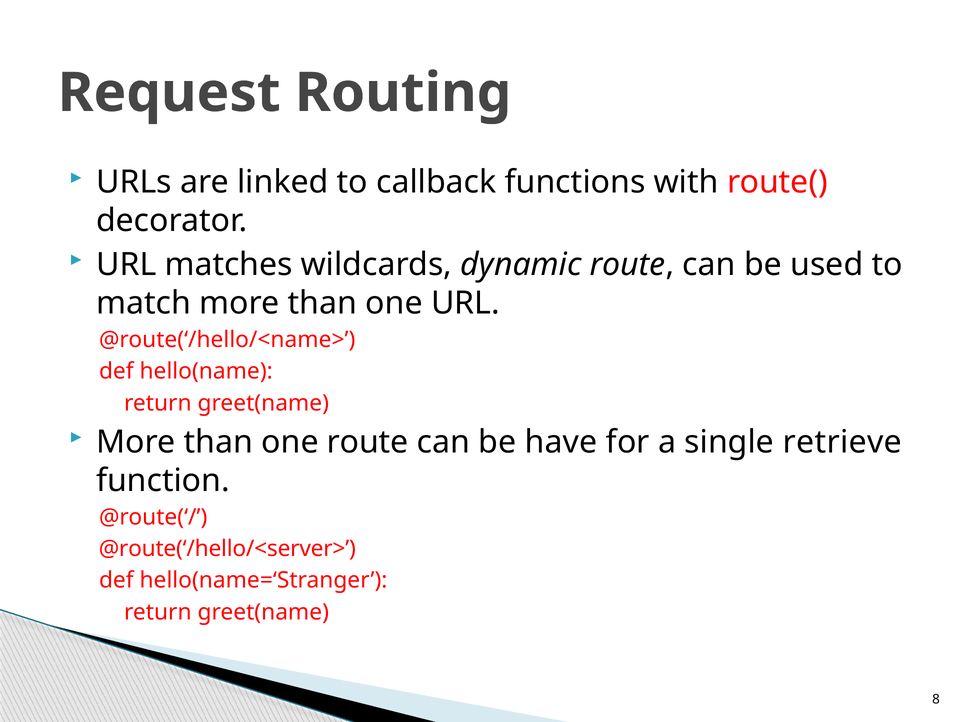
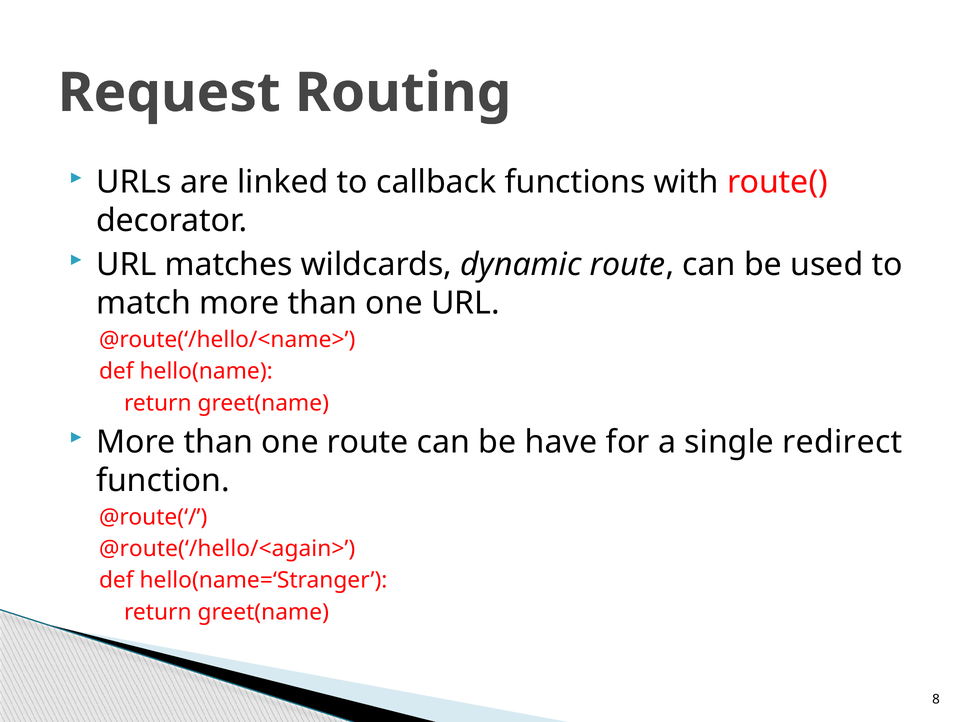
retrieve: retrieve -> redirect (842, 442)
@route(‘/hello/<server>: @route(‘/hello/<server> -> @route(‘/hello/<again> (227, 549)
